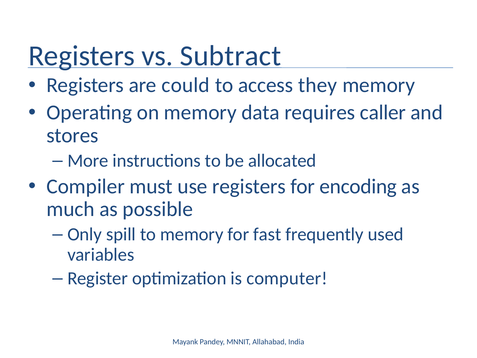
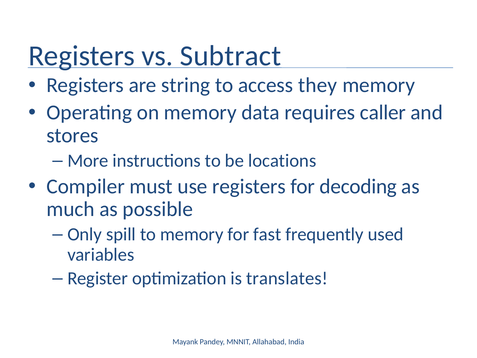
could: could -> string (186, 85)
allocated: allocated -> locations (282, 161)
encoding: encoding -> decoding (358, 186)
computer: computer -> translates (287, 278)
